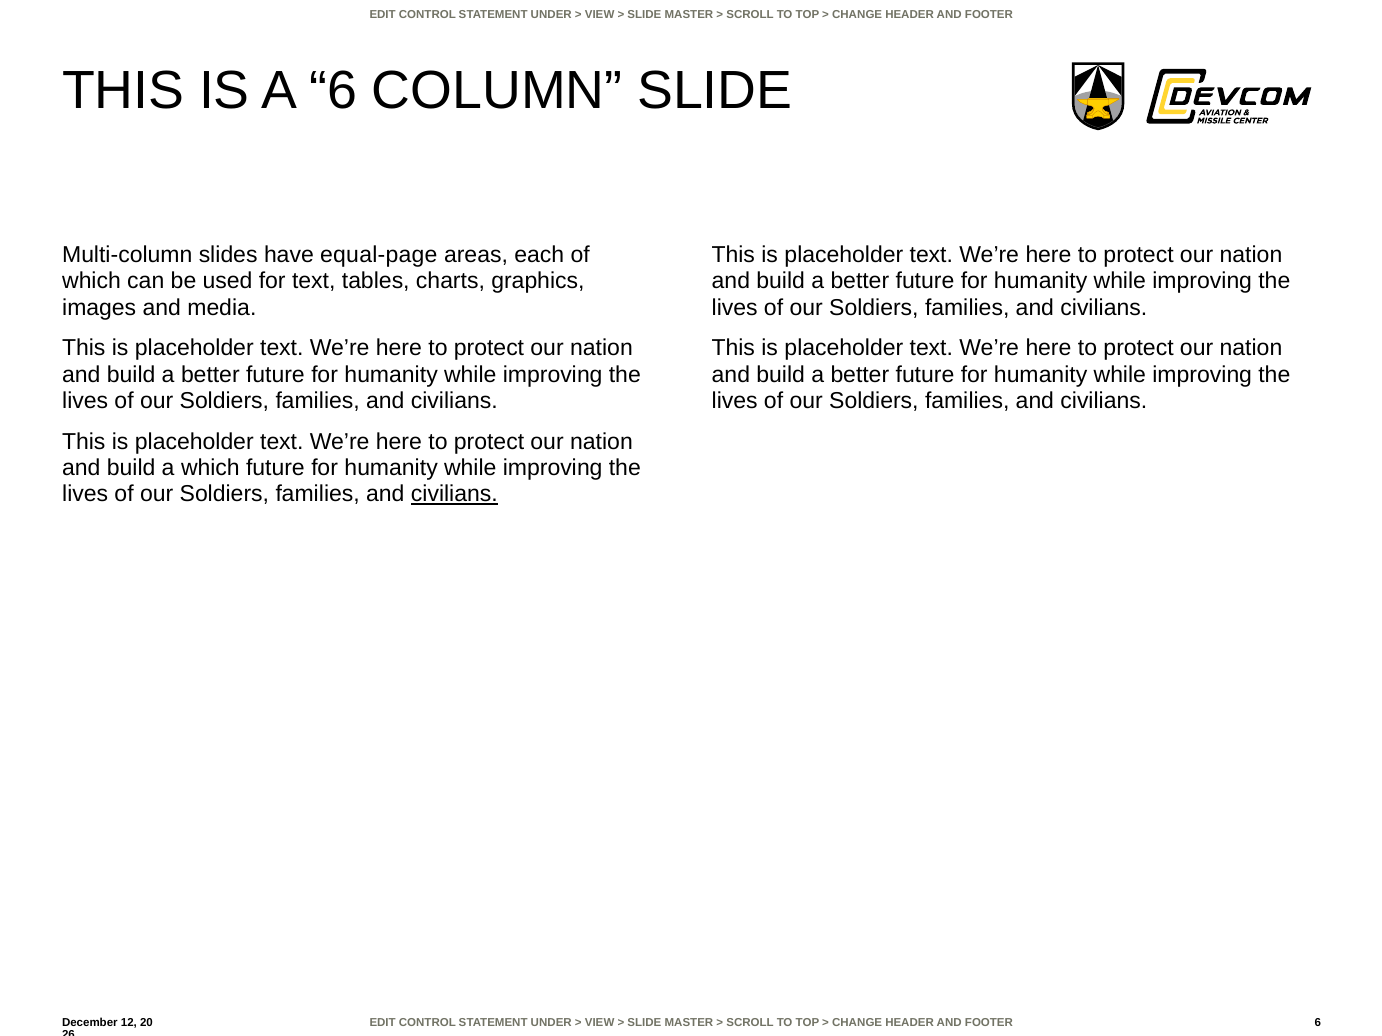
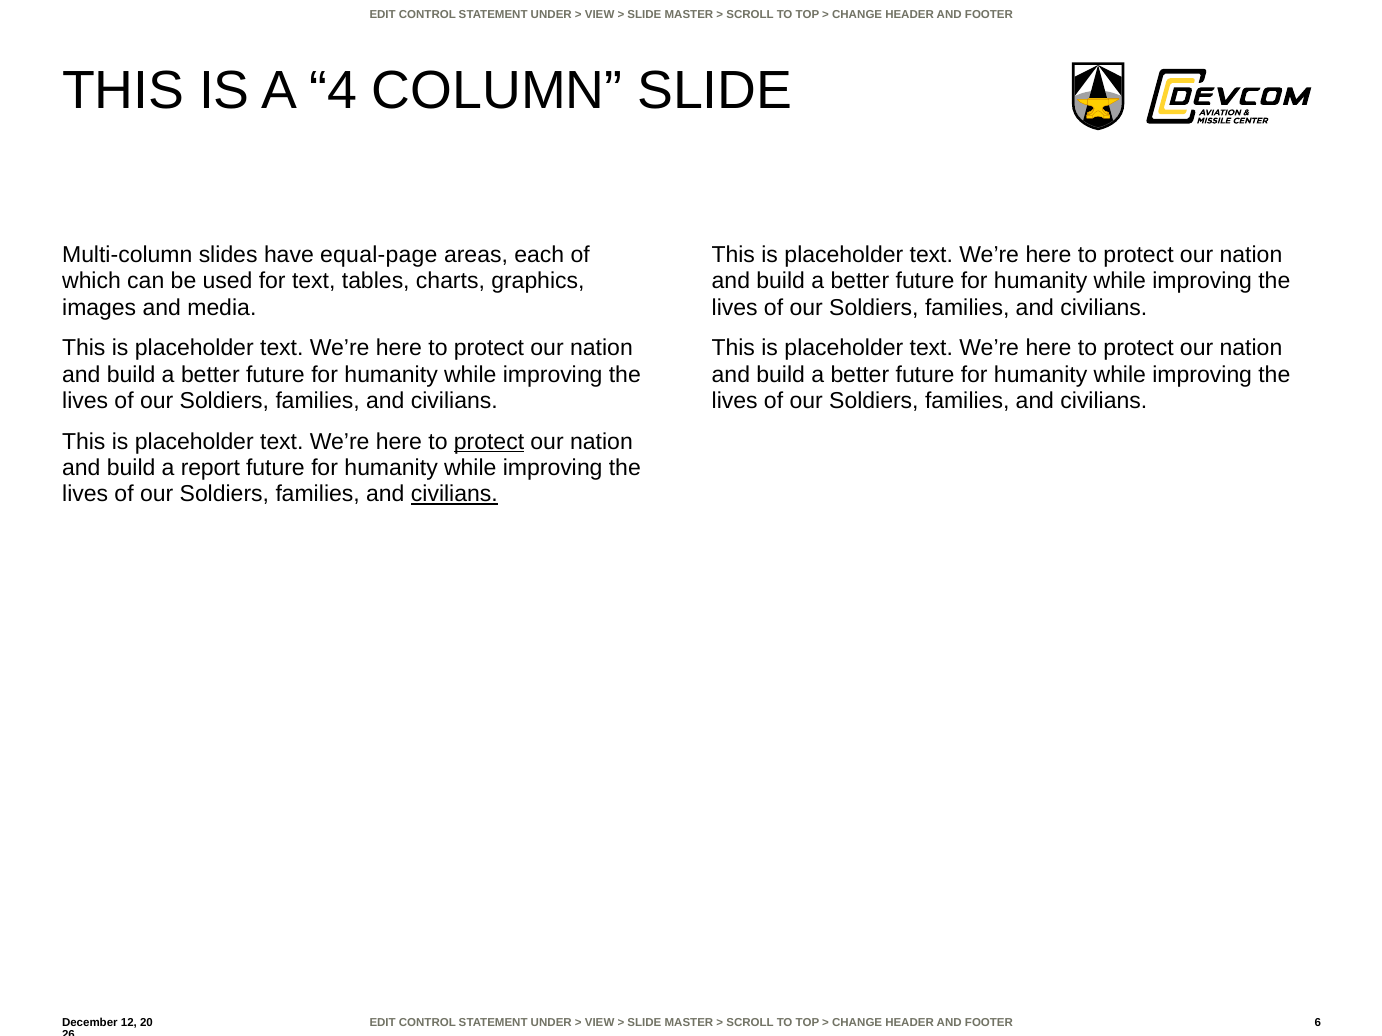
A 6: 6 -> 4 (333, 91)
protect underline: none -> present (489, 442)
a which: which -> report (210, 468)
